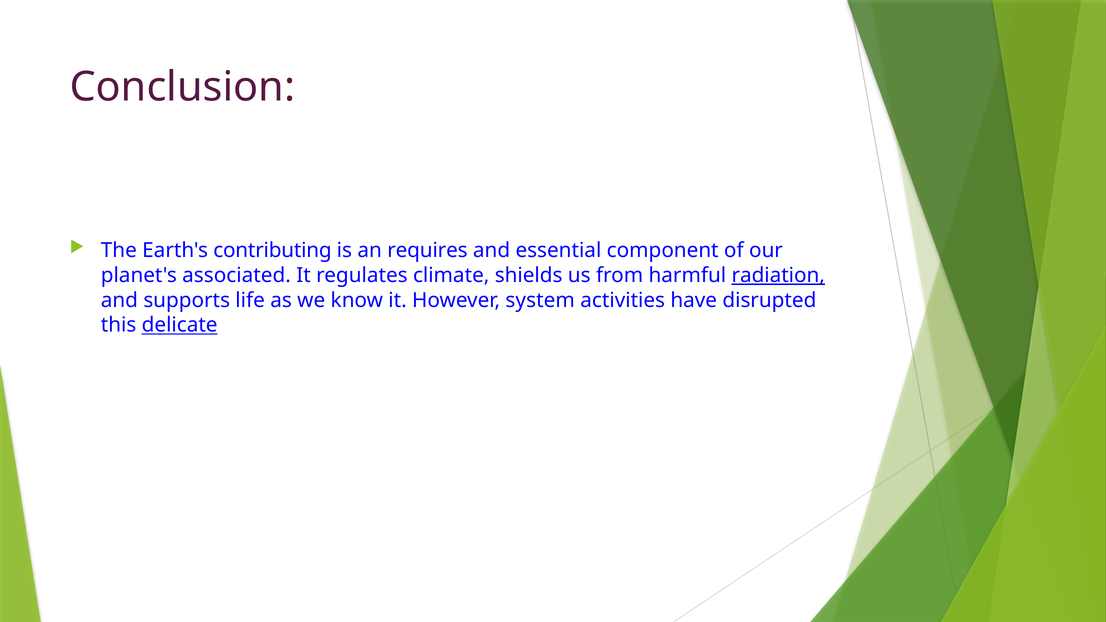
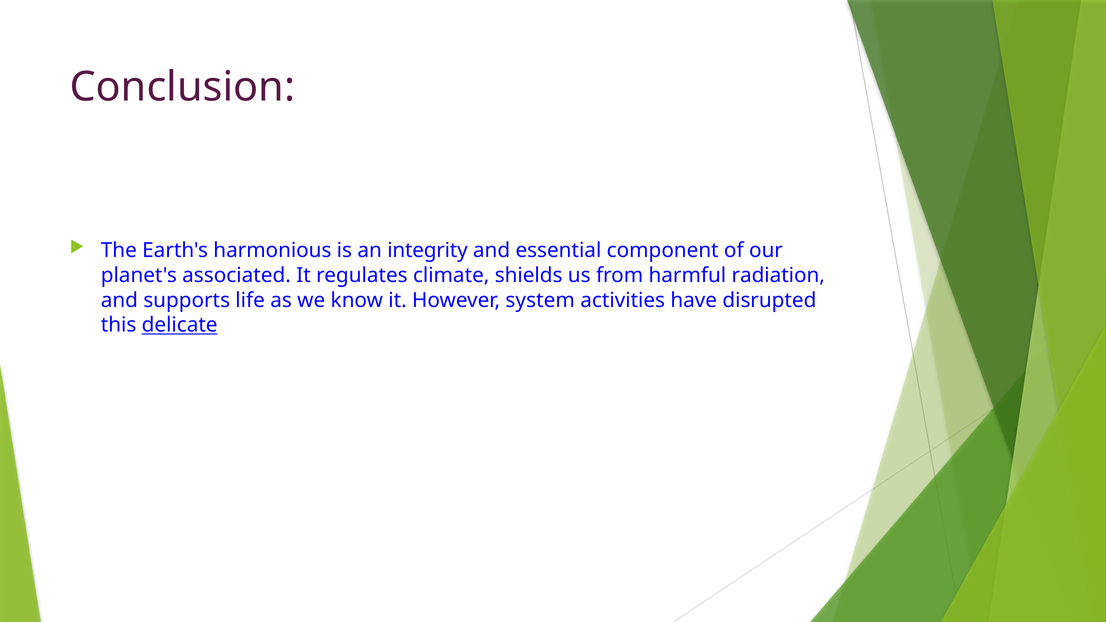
contributing: contributing -> harmonious (272, 250)
requires: requires -> integrity (427, 250)
radiation underline: present -> none (778, 275)
